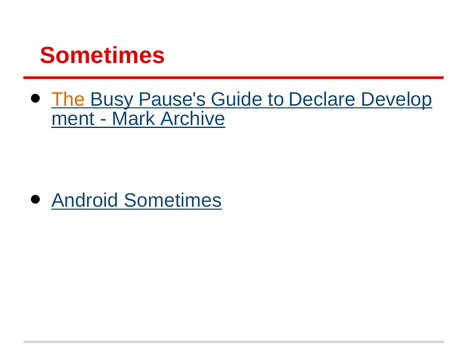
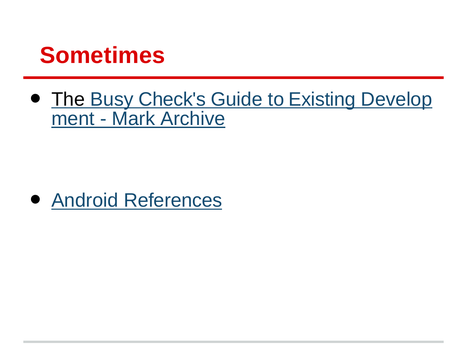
The colour: orange -> black (68, 99)
Pause's: Pause's -> Check's (172, 99)
Declare: Declare -> Existing (322, 99)
Android Sometimes: Sometimes -> References (173, 201)
